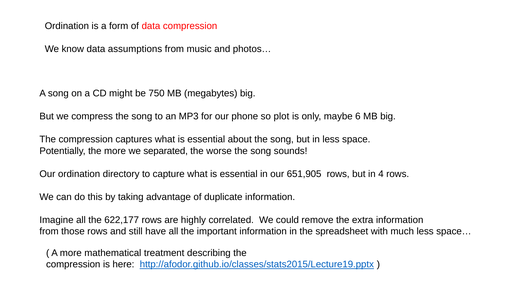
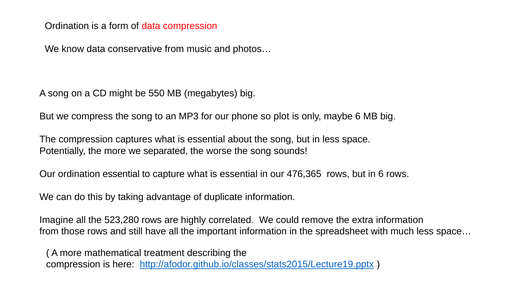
assumptions: assumptions -> conservative (135, 49)
750: 750 -> 550 (157, 93)
ordination directory: directory -> essential (121, 174)
651,905: 651,905 -> 476,365 (304, 174)
in 4: 4 -> 6 (381, 174)
622,177: 622,177 -> 523,280 (122, 220)
